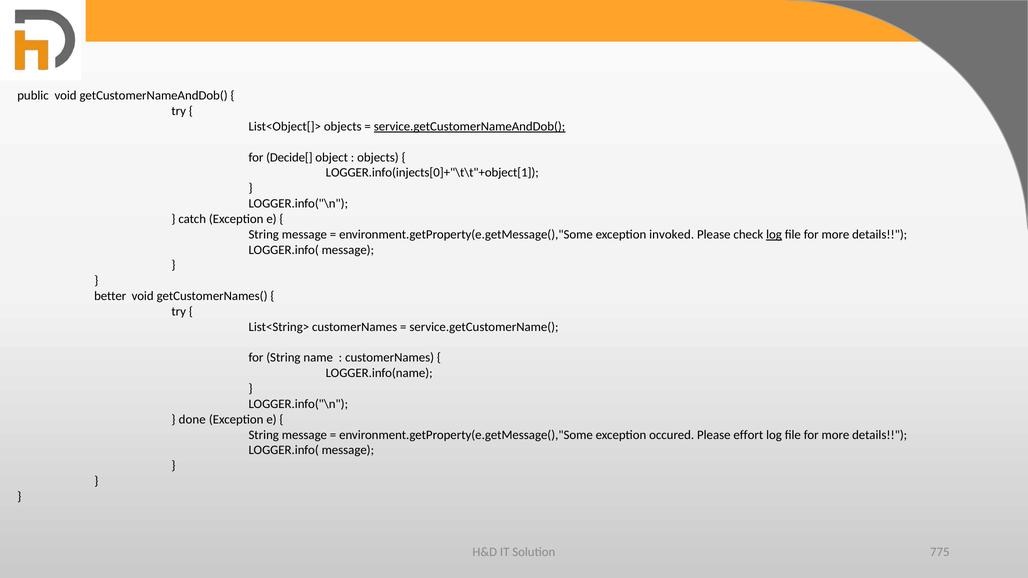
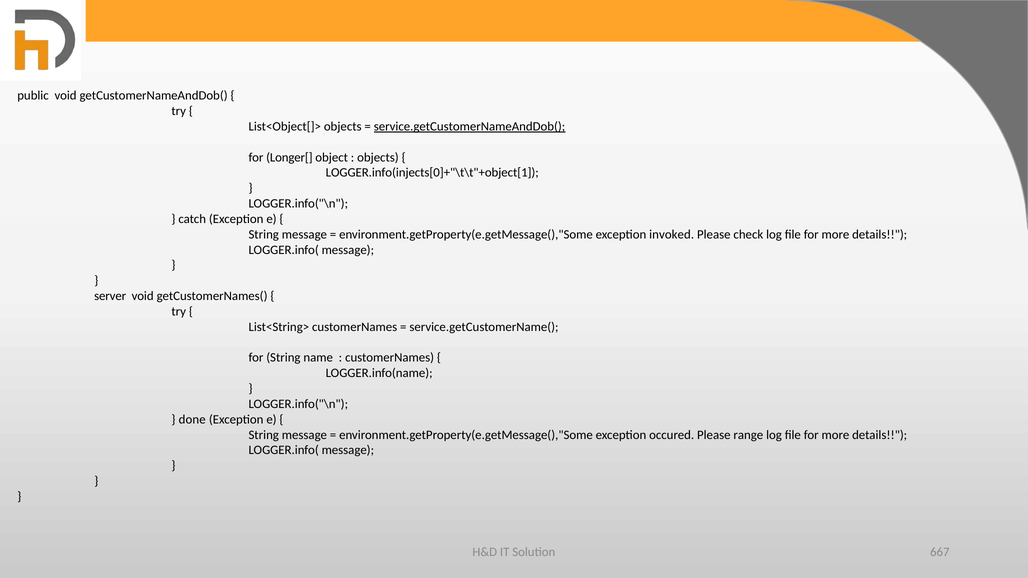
Decide[: Decide[ -> Longer[ (289, 157)
log underline: present -> none (774, 234)
better: better -> server (110, 296)
effort: effort -> range (748, 435)
775: 775 -> 667 (940, 552)
